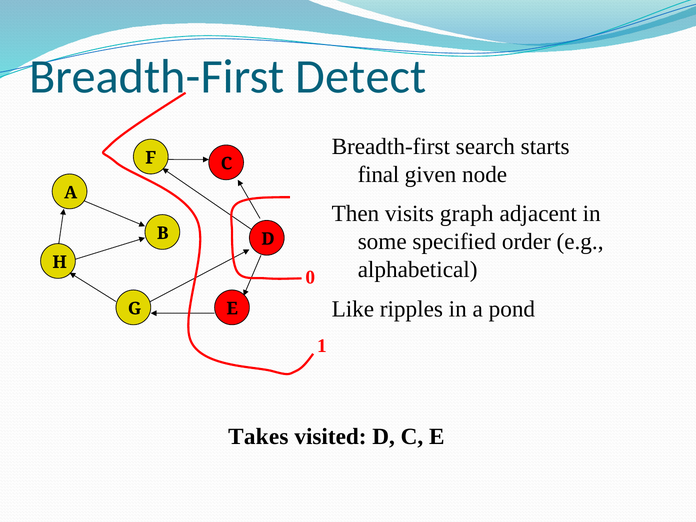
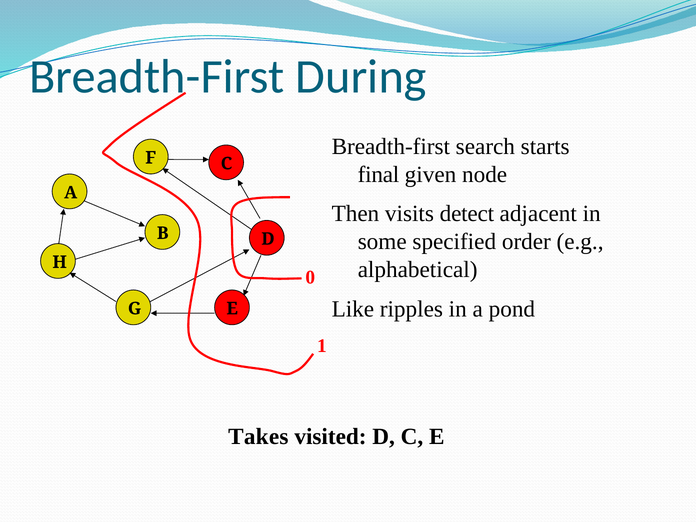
Detect: Detect -> During (361, 77)
graph: graph -> detect (467, 214)
